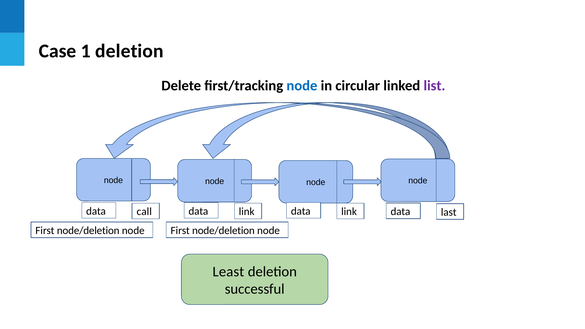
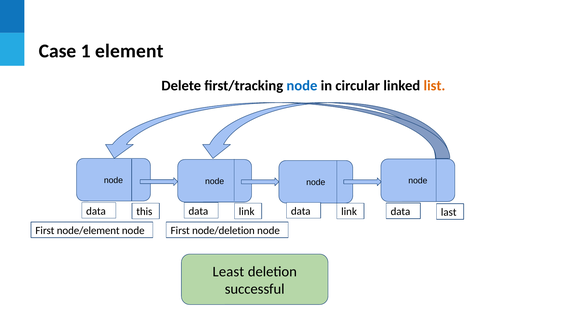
1 deletion: deletion -> element (129, 51)
list colour: purple -> orange (434, 86)
call: call -> this (144, 212)
node/deletion: node/deletion -> node/element (88, 231)
